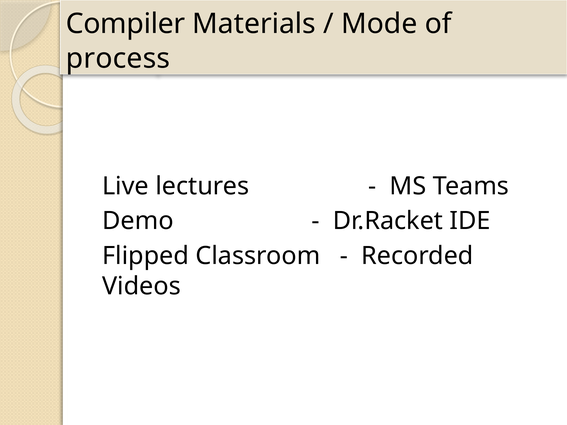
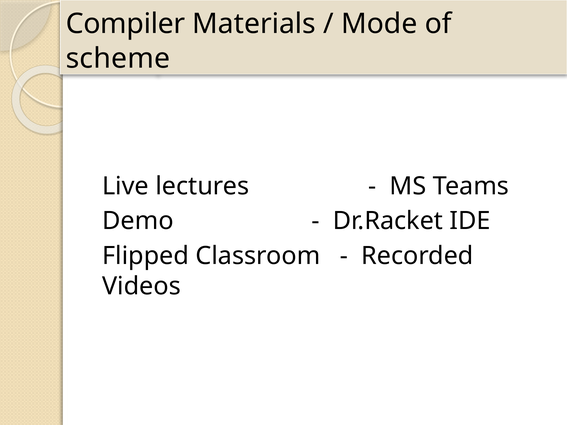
process: process -> scheme (118, 59)
